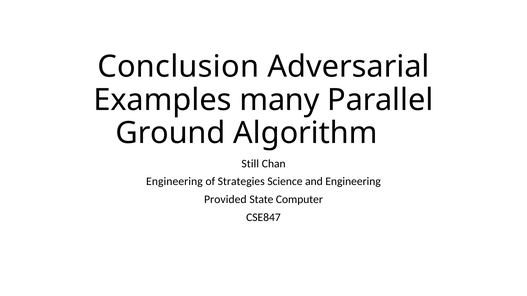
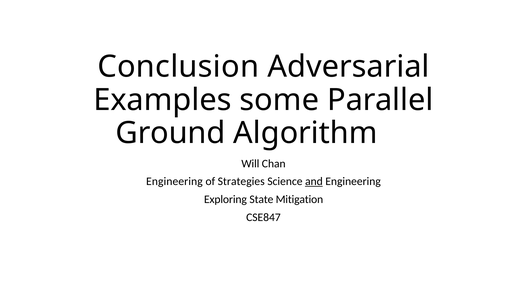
many: many -> some (279, 100)
Still: Still -> Will (250, 164)
and underline: none -> present (314, 182)
Provided: Provided -> Exploring (225, 200)
Computer: Computer -> Mitigation (299, 200)
